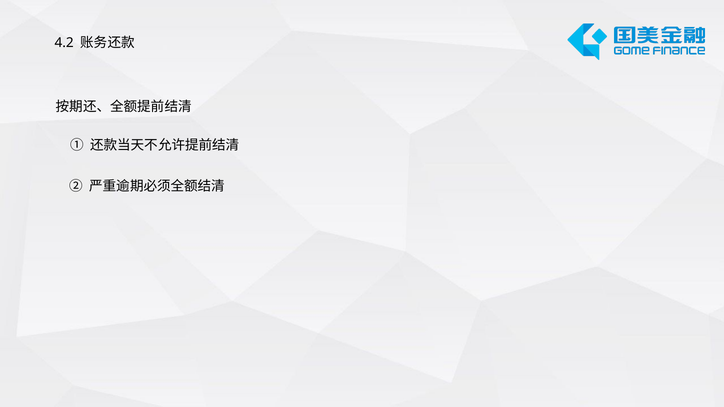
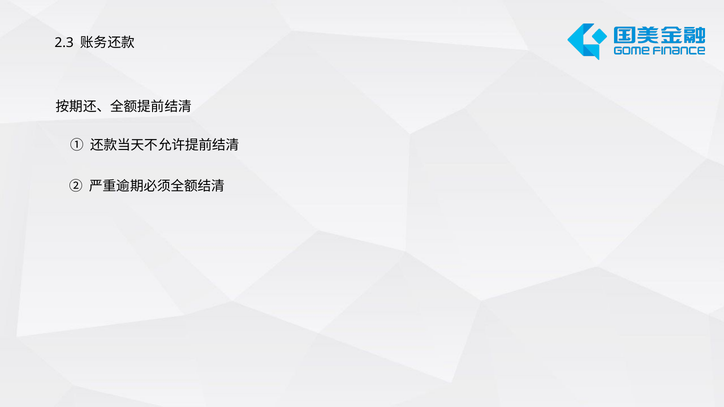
4.2: 4.2 -> 2.3 (64, 43)
